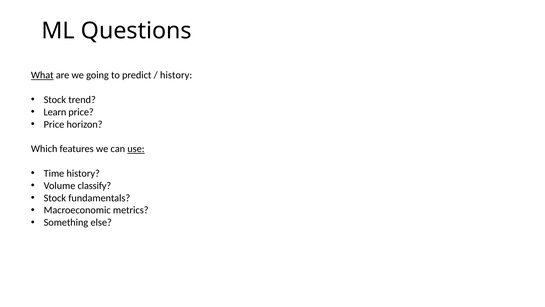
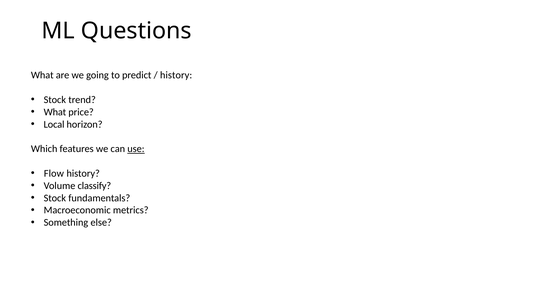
What underline: present -> none (42, 75)
Learn: Learn -> What (55, 112)
Price: Price -> Local (54, 124)
Time: Time -> Flow (54, 173)
